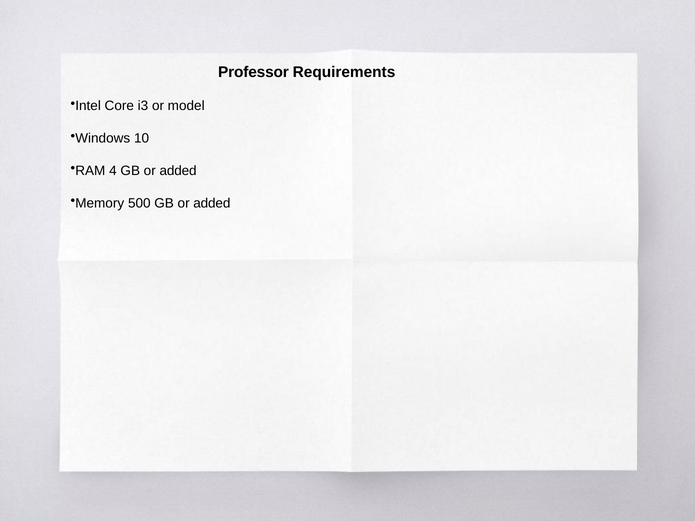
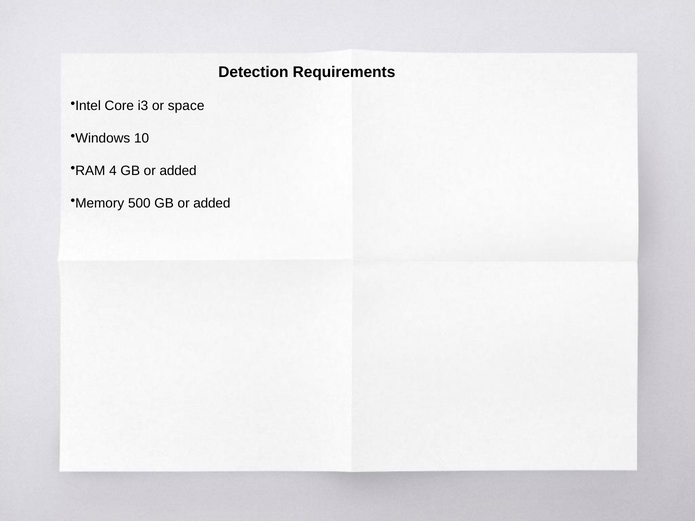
Professor: Professor -> Detection (253, 72)
model: model -> space (186, 106)
